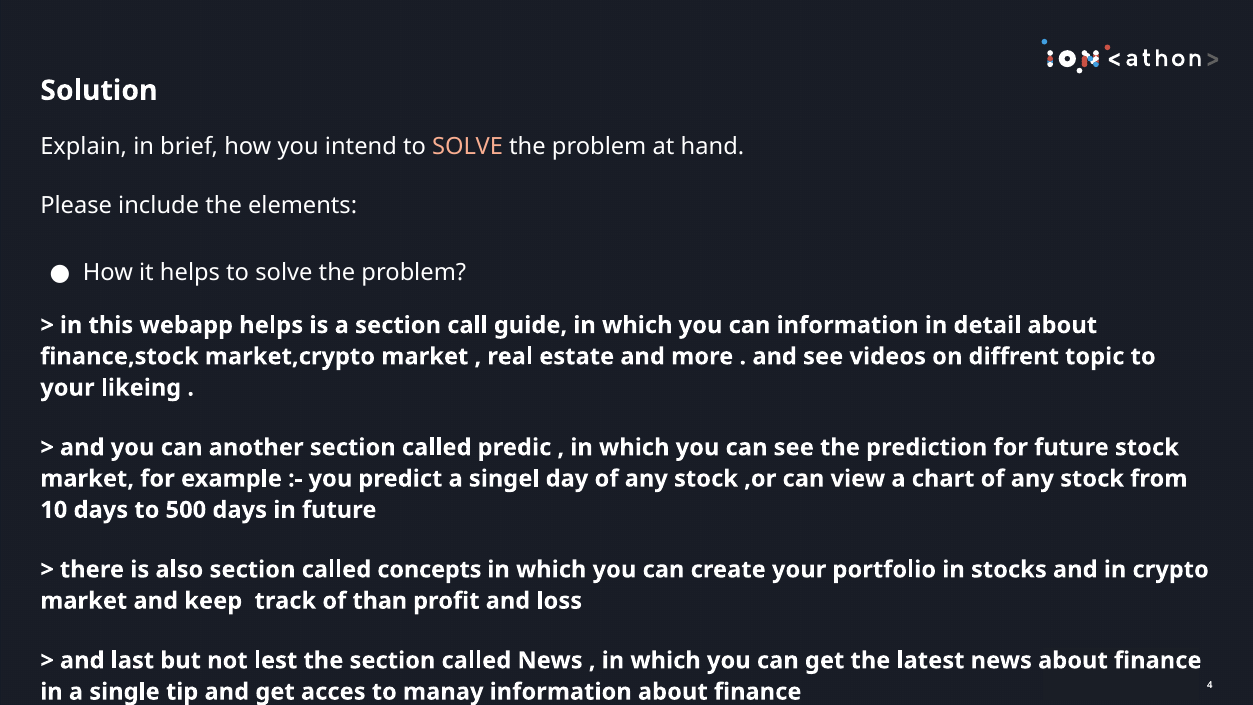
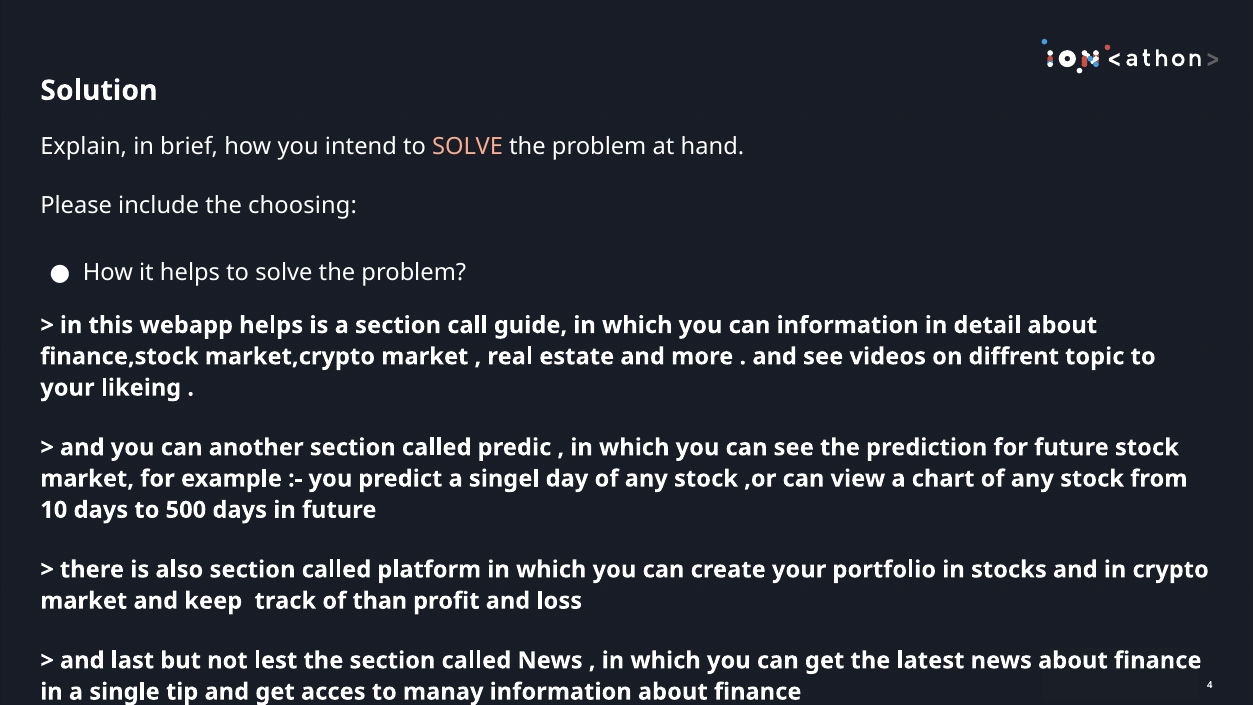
elements: elements -> choosing (303, 206)
concepts: concepts -> platform (429, 569)
